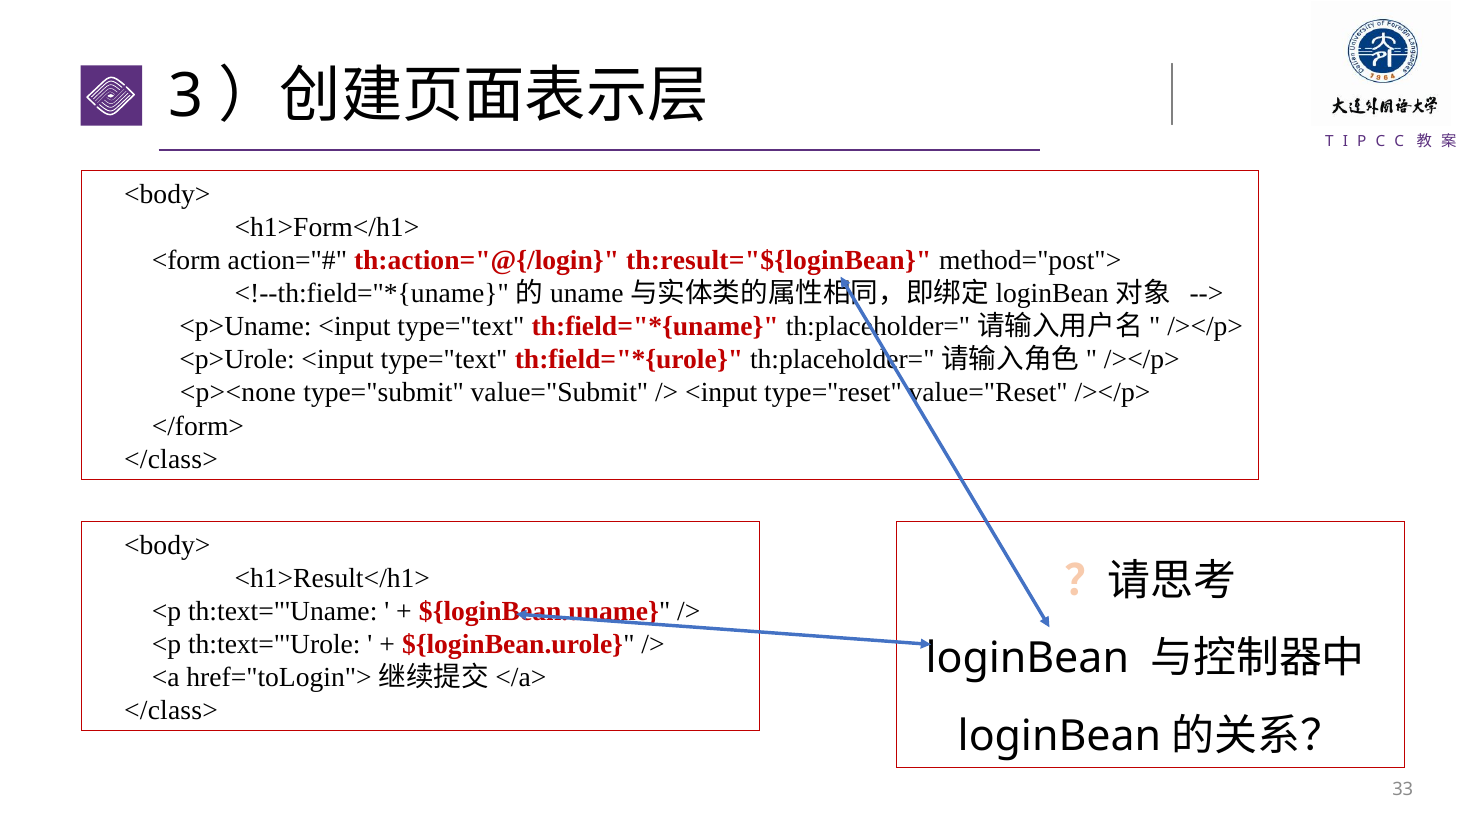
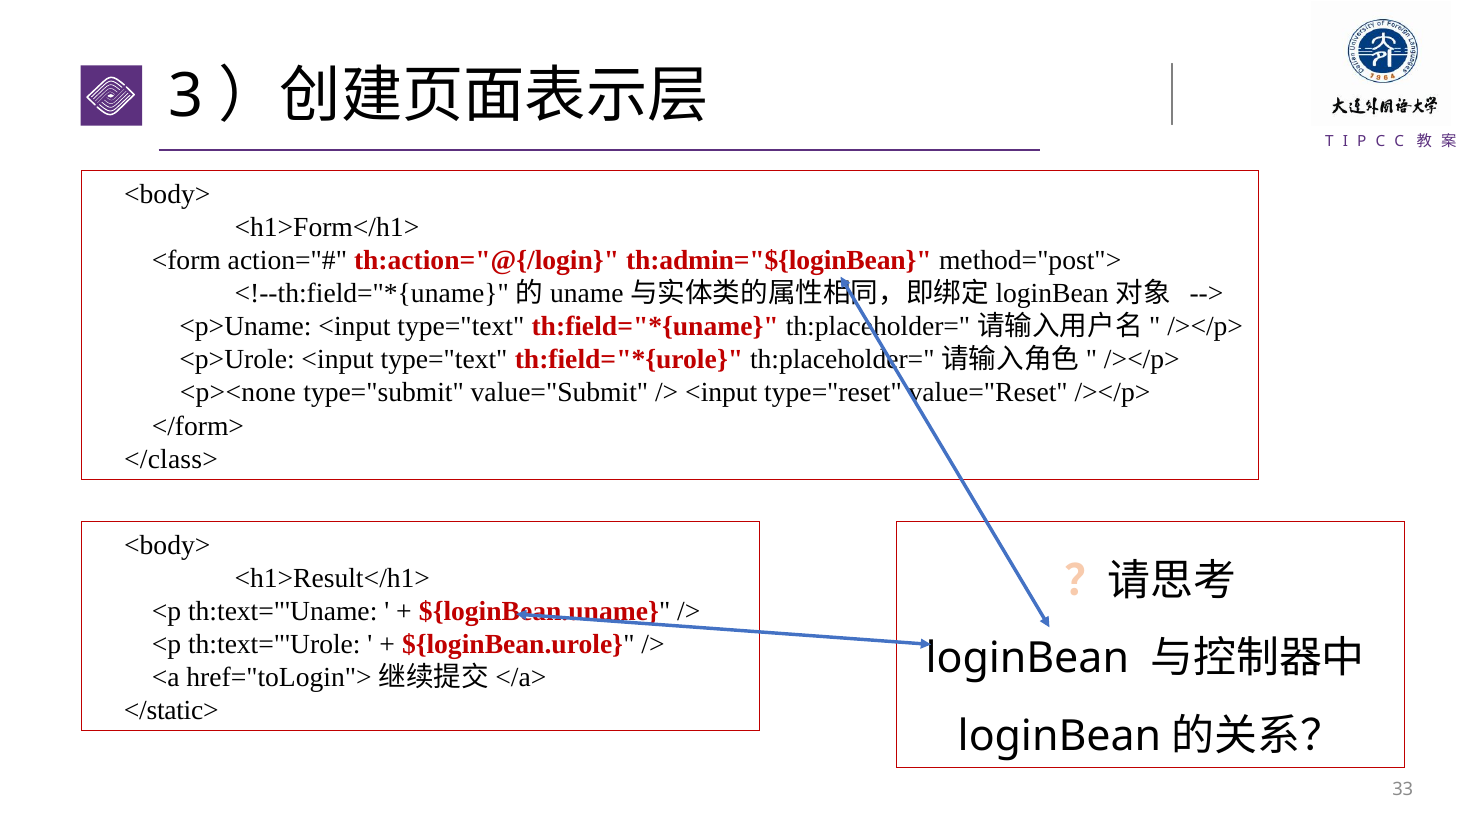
th:result="${loginBean: th:result="${loginBean -> th:admin="${loginBean (779, 260)
</class>: </class> -> </static> (171, 711)
